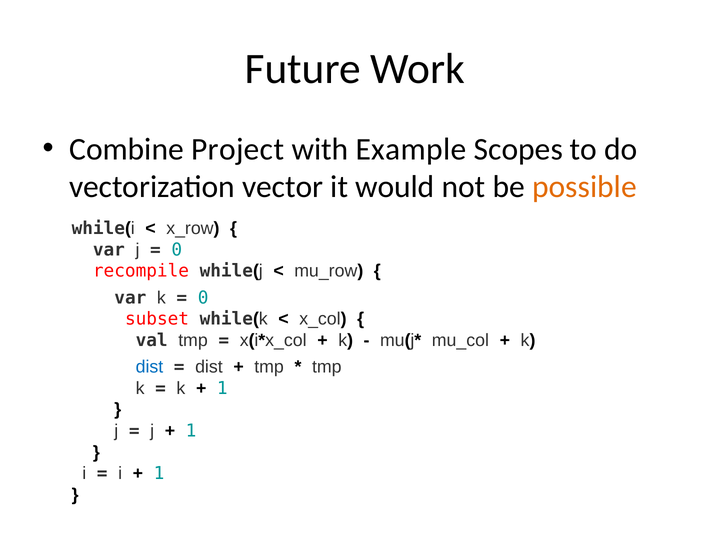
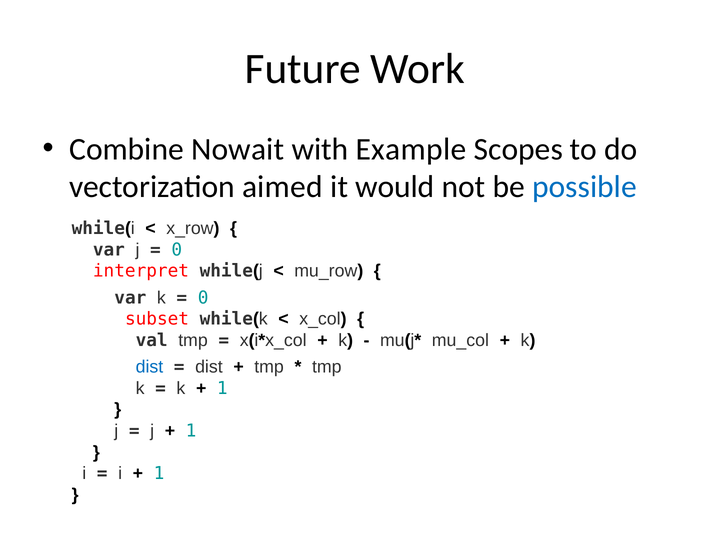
Project: Project -> Nowait (238, 149)
vector: vector -> aimed (282, 187)
possible colour: orange -> blue (584, 187)
recompile: recompile -> interpret (141, 271)
